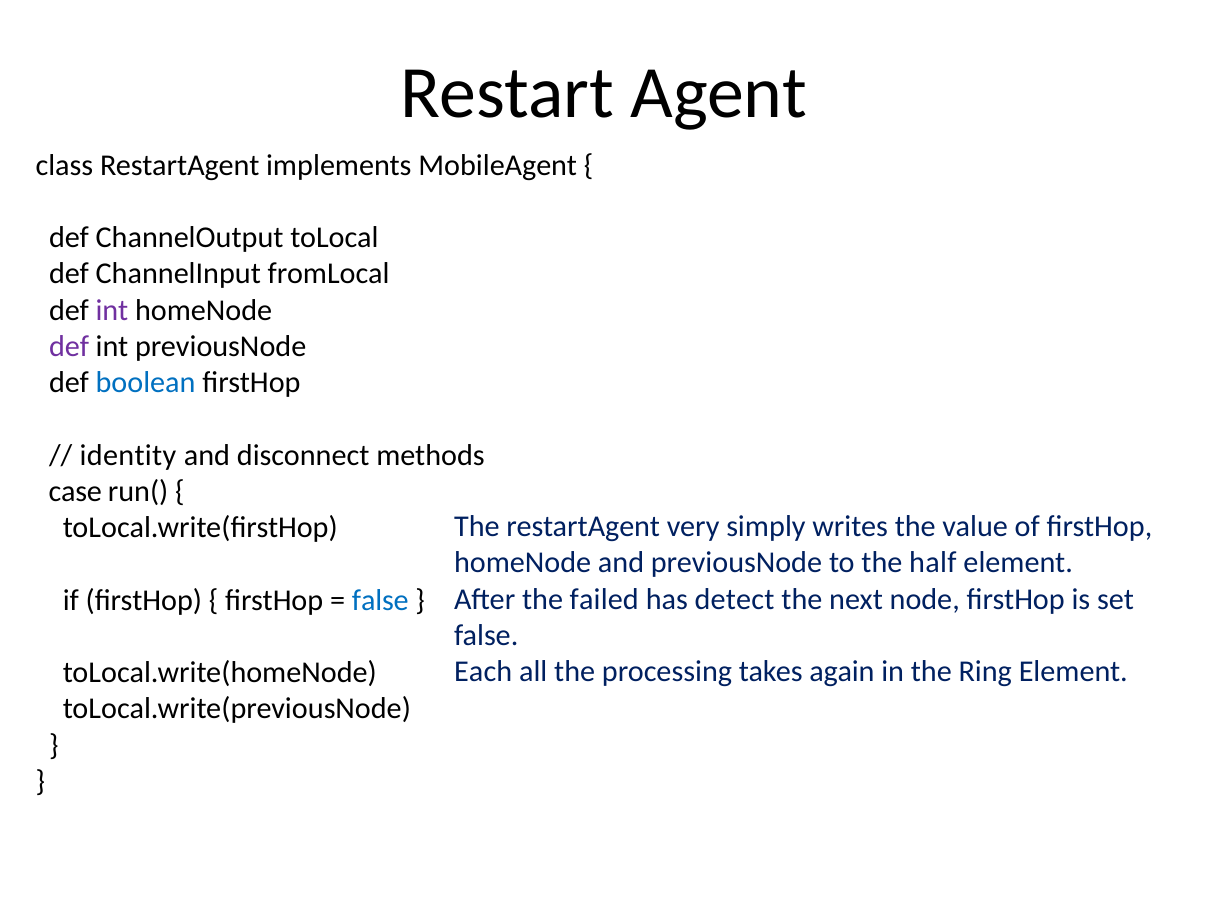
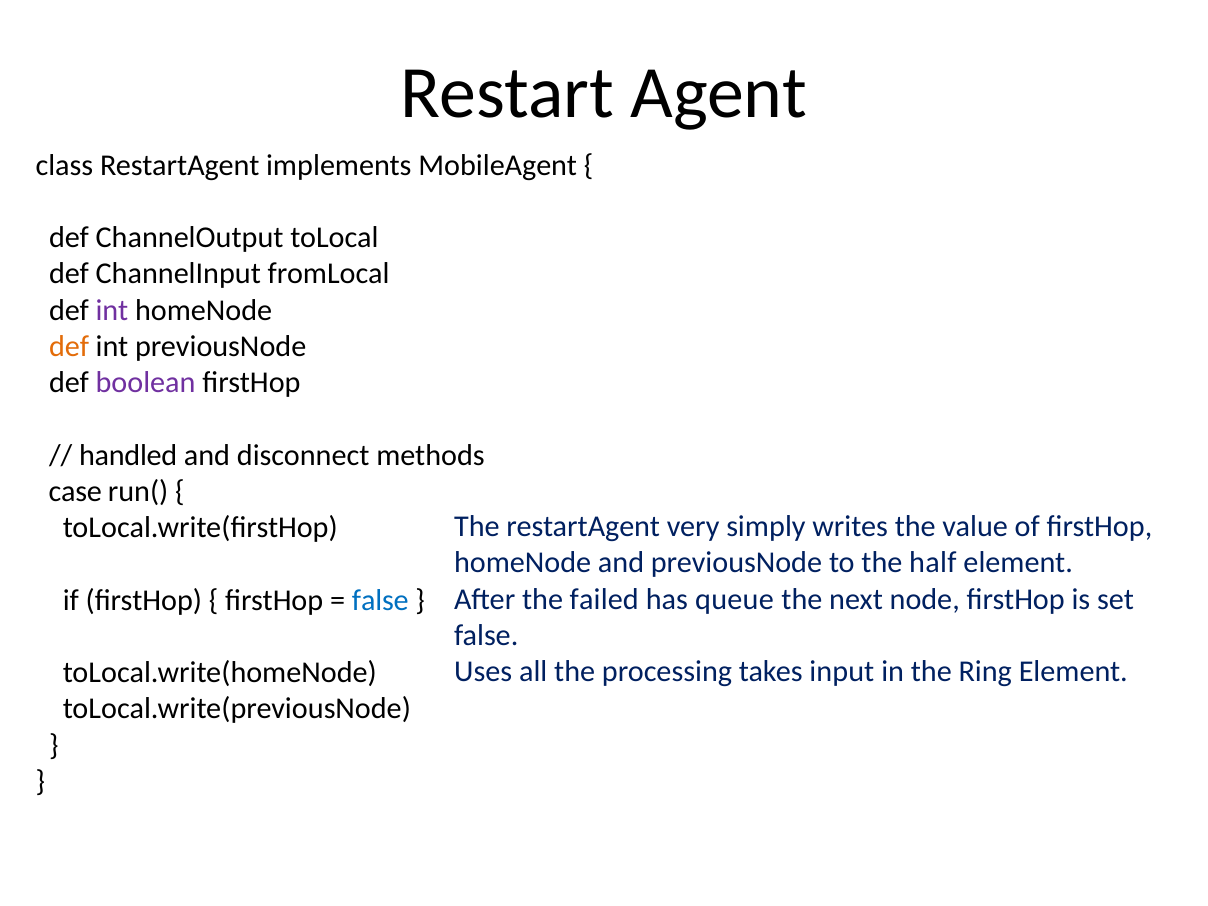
def colour: purple -> orange (69, 346)
boolean colour: blue -> purple (146, 383)
identity: identity -> handled (128, 455)
detect: detect -> queue (735, 599)
Each: Each -> Uses (483, 672)
again: again -> input (842, 672)
